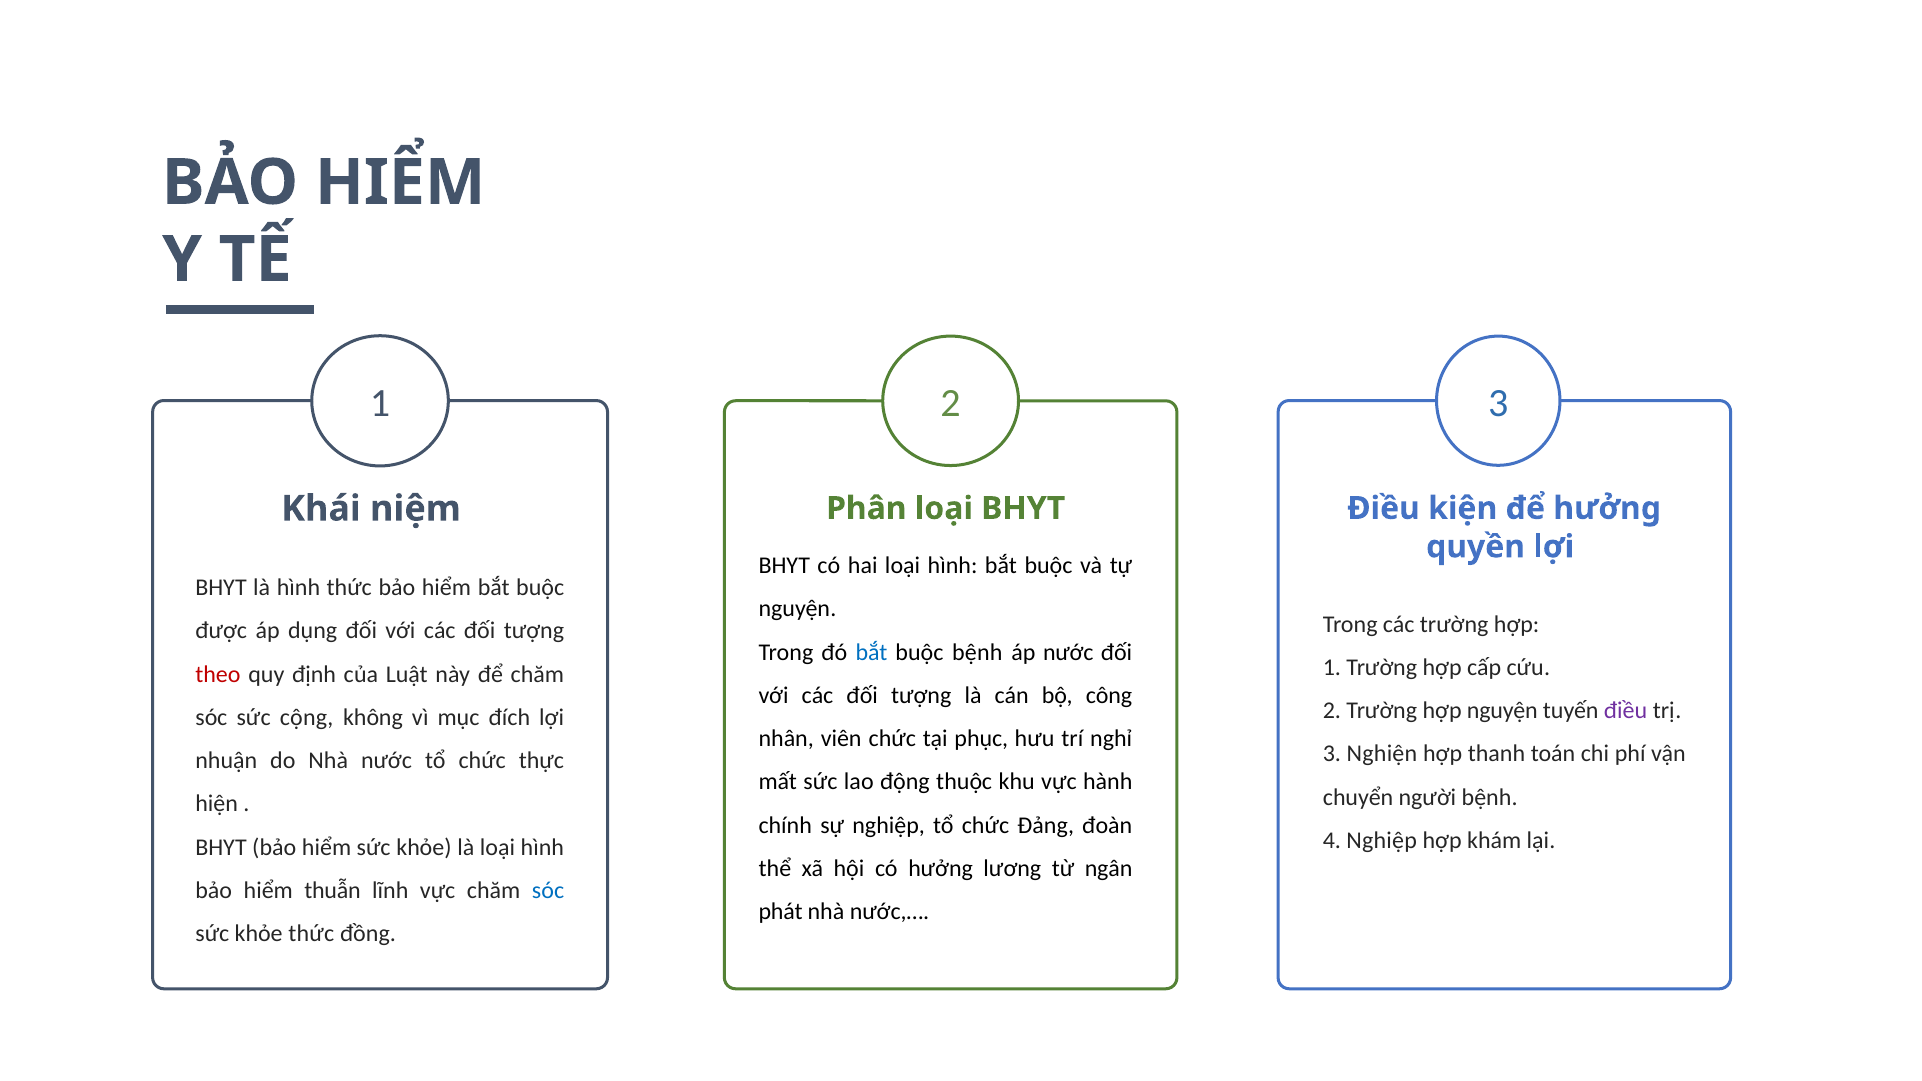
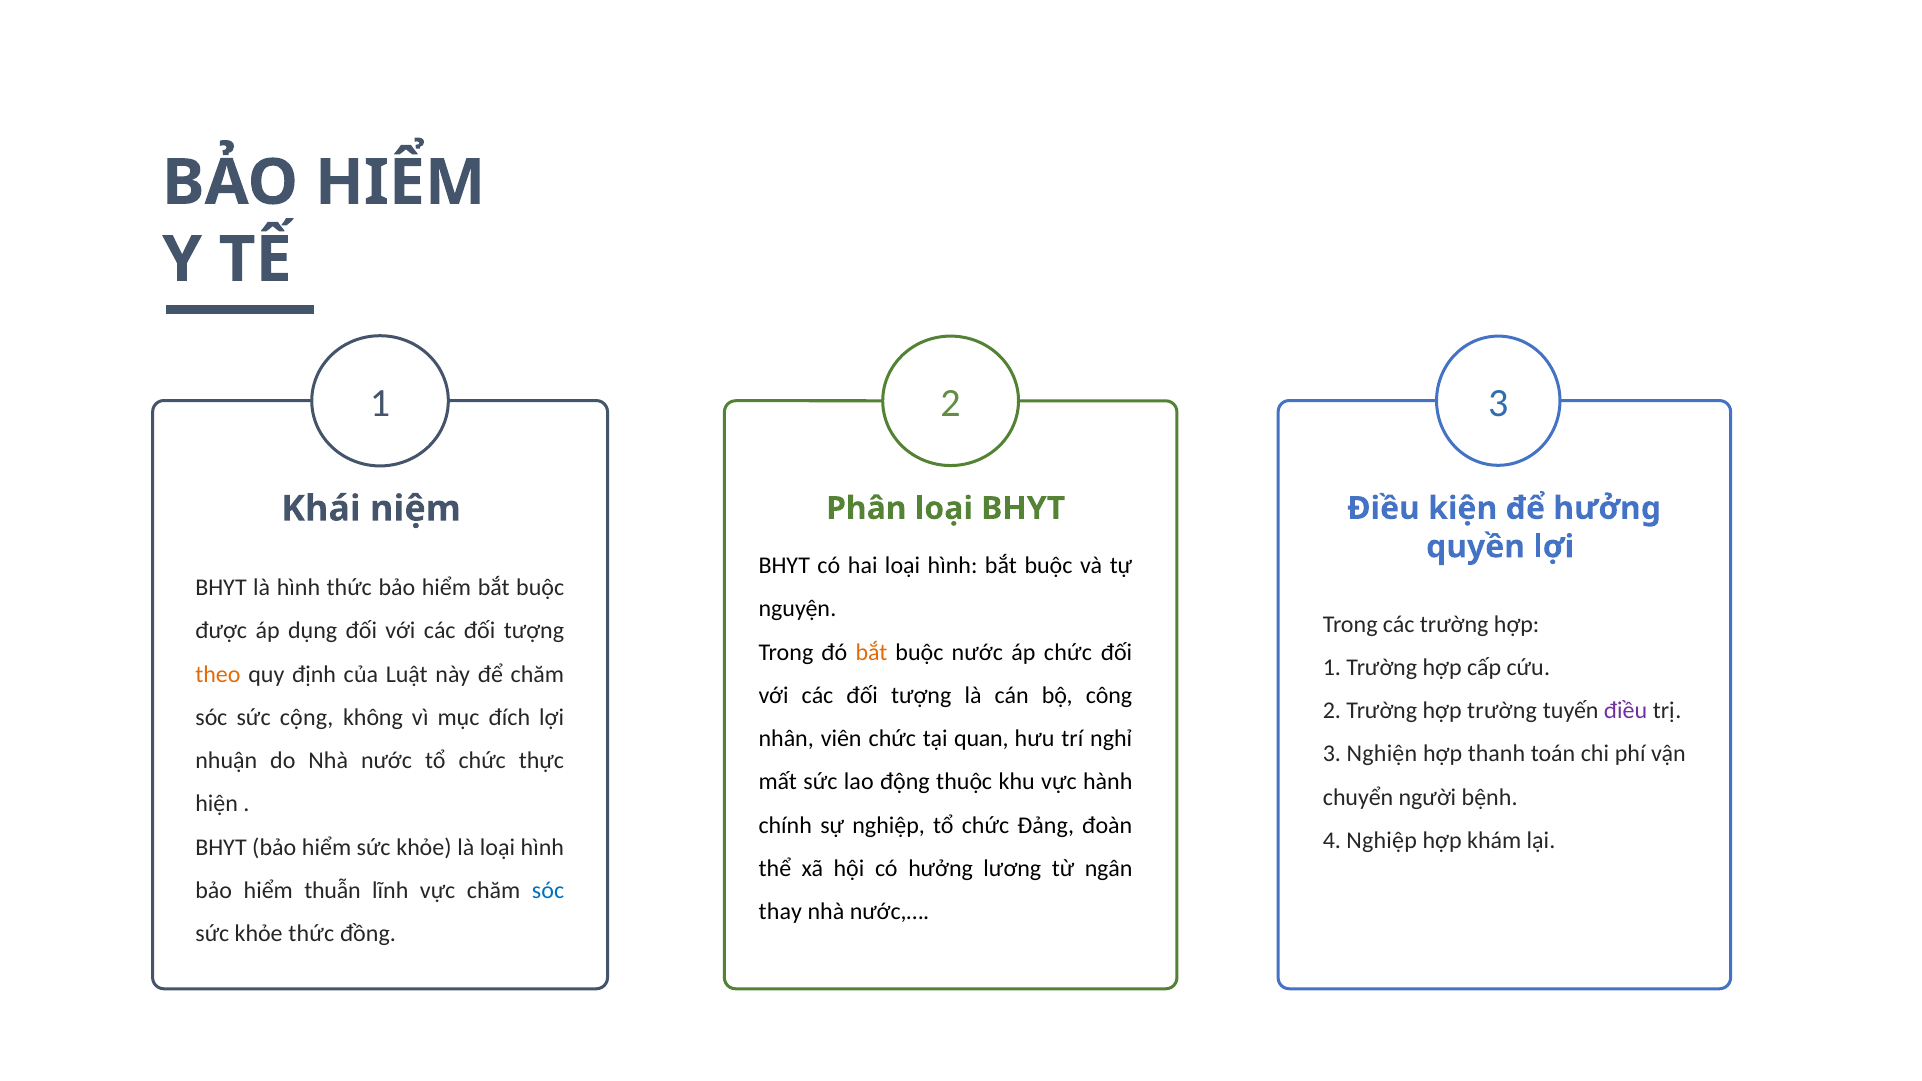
bắt colour: blue -> orange (871, 652)
buộc bệnh: bệnh -> nước (977, 652)
áp nước: nước -> chức (1068, 652)
theo colour: red -> orange (218, 674)
hợp nguyện: nguyện -> trường (1502, 711)
phục: phục -> quan (981, 739)
phát: phát -> thay (780, 912)
